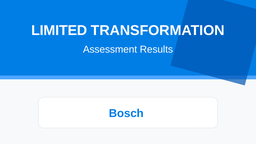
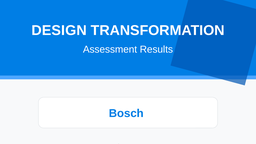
LIMITED: LIMITED -> DESIGN (59, 30)
